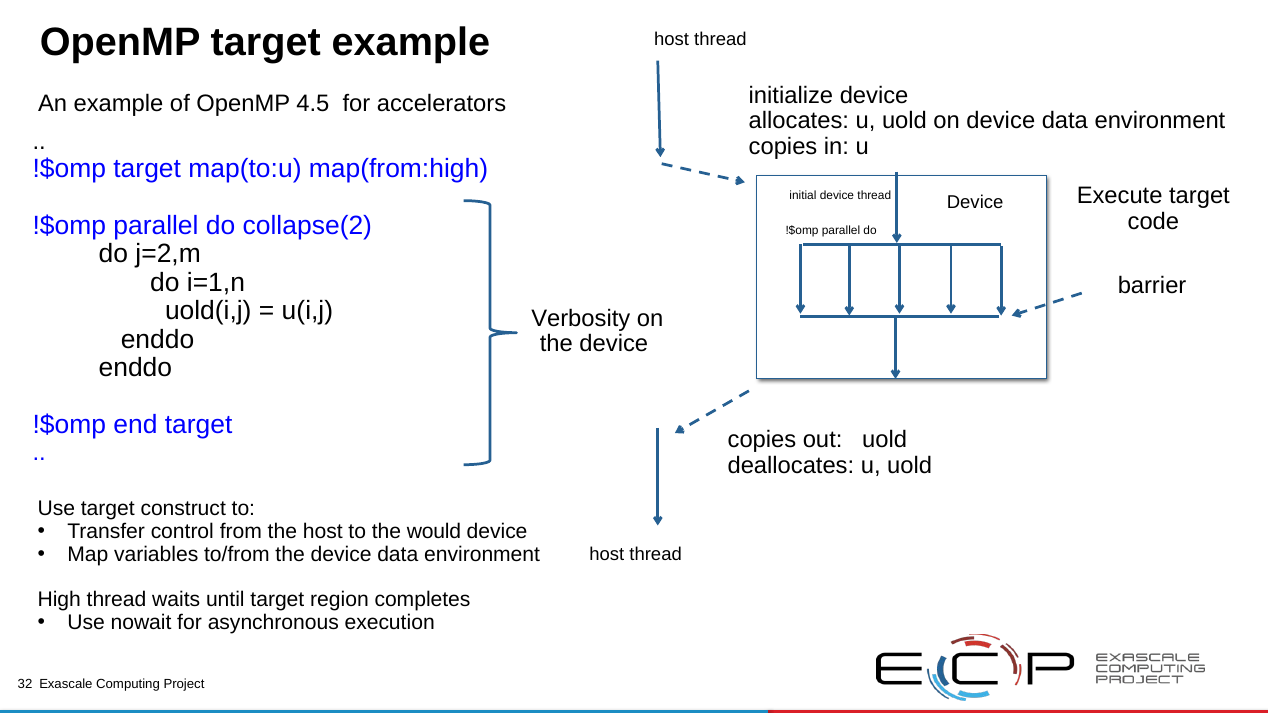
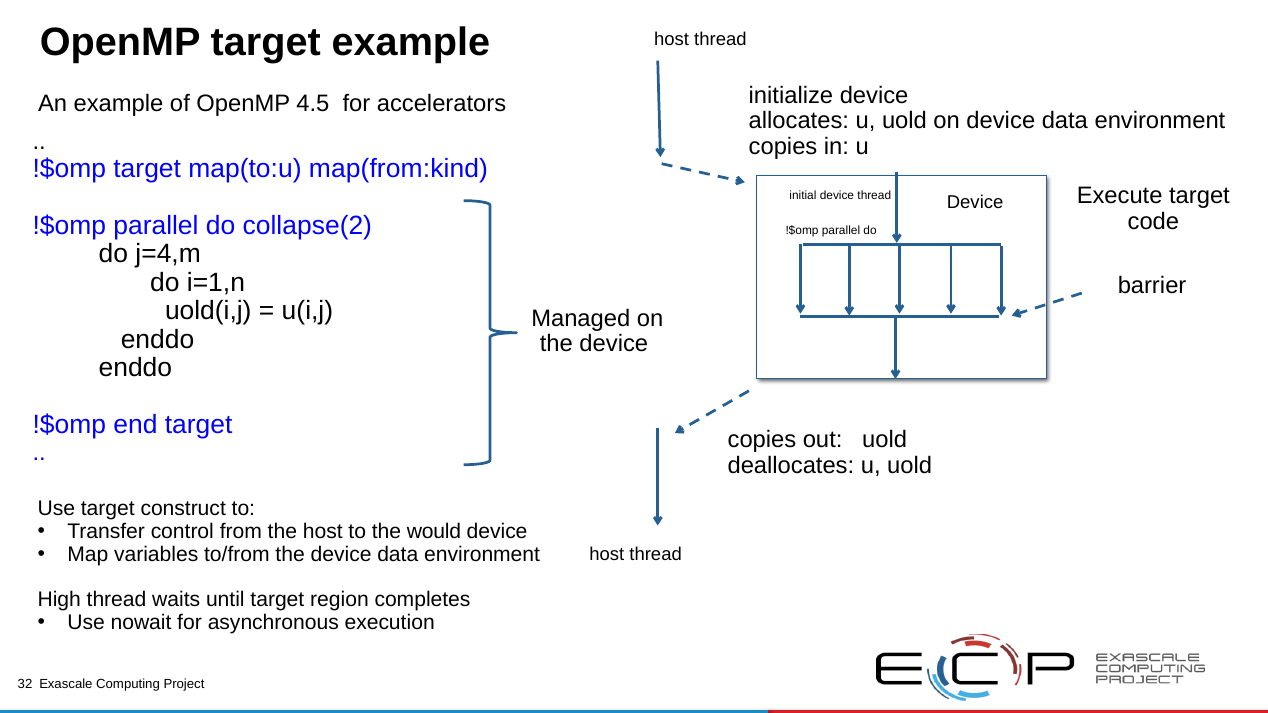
map(from:high: map(from:high -> map(from:kind (398, 169)
j=2,m: j=2,m -> j=4,m (168, 254)
Verbosity: Verbosity -> Managed (581, 318)
